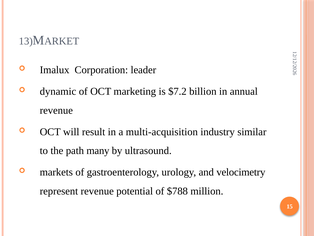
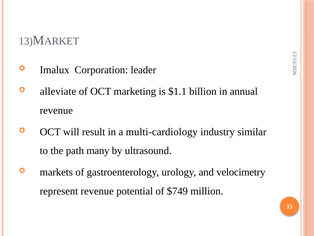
dynamic: dynamic -> alleviate (58, 91)
$7.2: $7.2 -> $1.1 (177, 91)
multi-acquisition: multi-acquisition -> multi-cardiology (162, 132)
$788: $788 -> $749 (177, 191)
